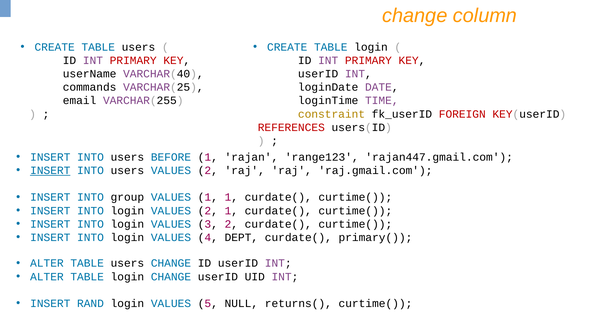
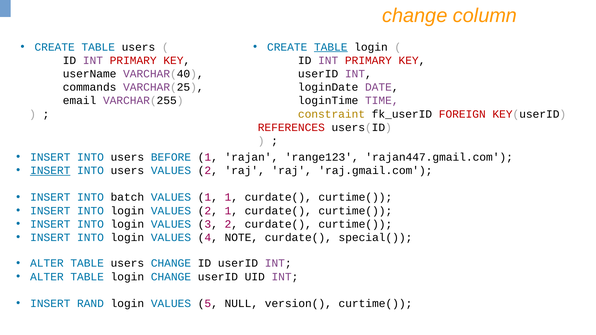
TABLE underline: none -> present (331, 47)
group: group -> batch (127, 197)
DEPT: DEPT -> NOTE (241, 238)
primary(: primary( -> special( (375, 238)
returns(: returns( -> version( (298, 304)
